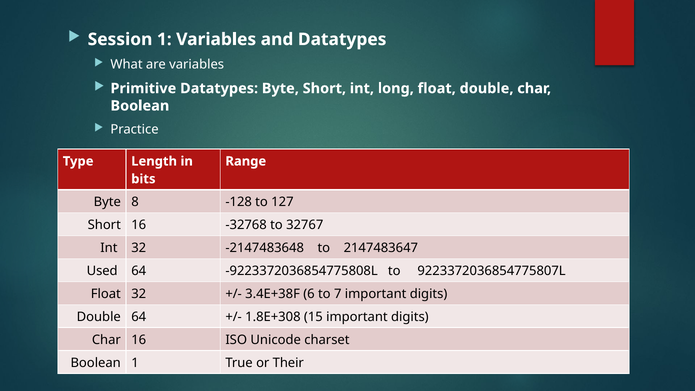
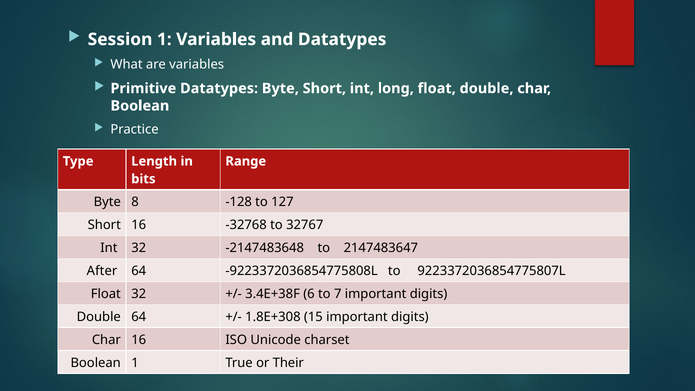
Used: Used -> After (102, 271)
